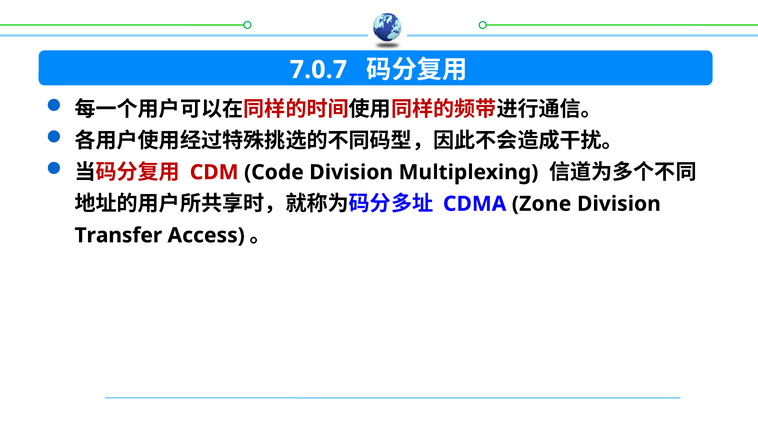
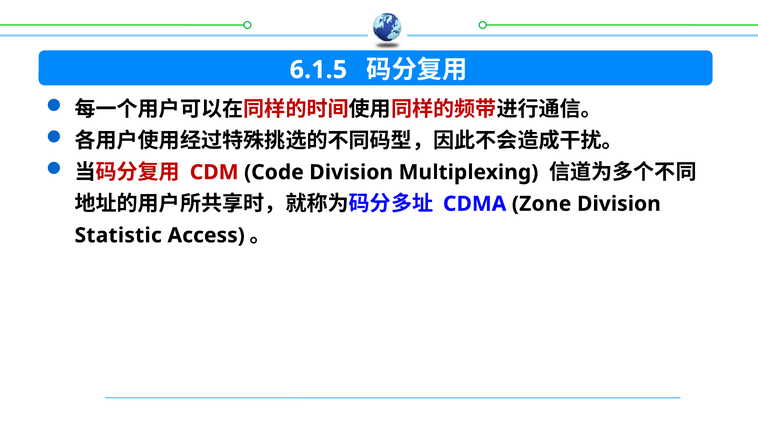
7.0.7: 7.0.7 -> 6.1.5 (318, 70)
Transfer: Transfer -> Statistic (118, 236)
